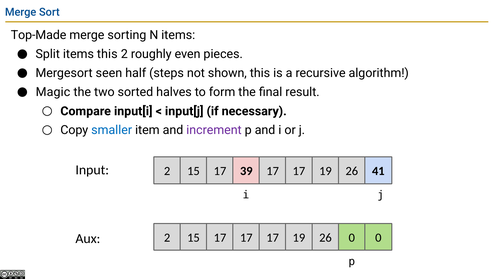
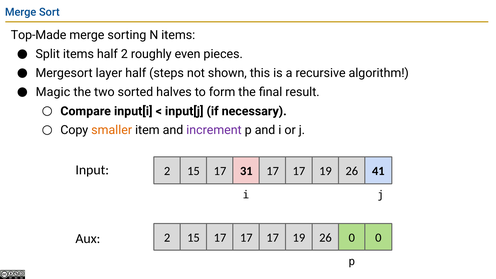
items this: this -> half (107, 54)
seen: seen -> layer (109, 73)
smaller colour: blue -> orange (112, 130)
39: 39 -> 31 (246, 171)
